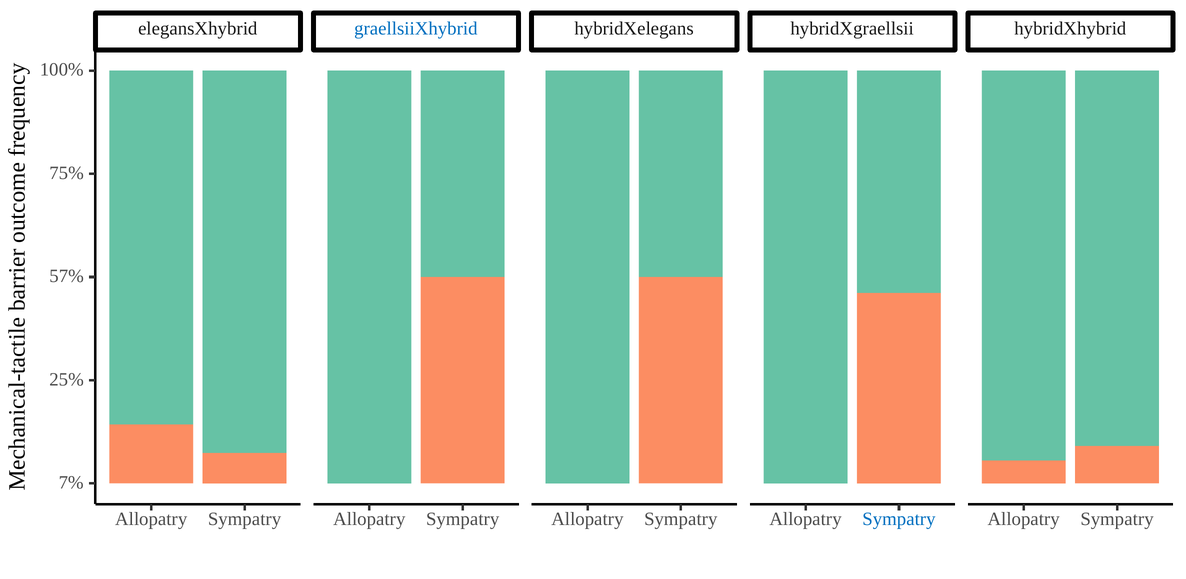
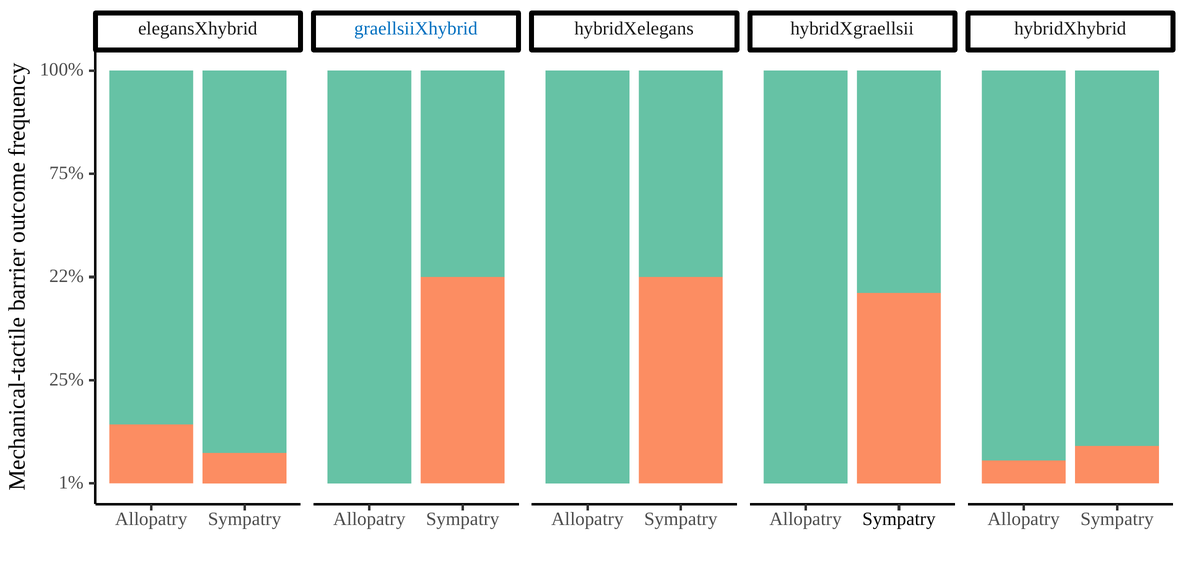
57%: 57% -> 22% (67, 276)
7%: 7% -> 1% (71, 483)
Sympatry colour: blue -> black (899, 520)
